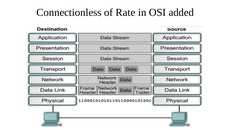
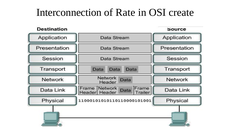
Connectionless: Connectionless -> Interconnection (69, 12)
added: added -> create (181, 12)
